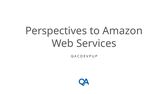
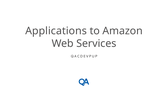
Perspectives: Perspectives -> Applications (56, 31)
